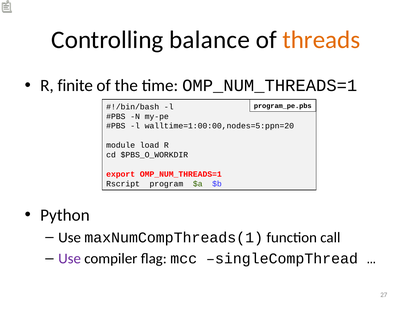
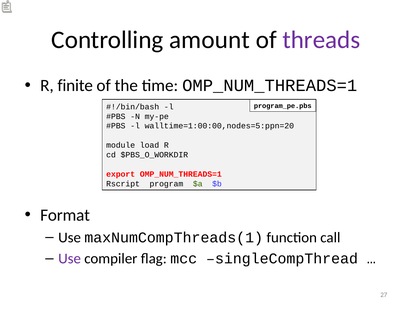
balance: balance -> amount (210, 40)
threads colour: orange -> purple (321, 40)
Python: Python -> Format (65, 215)
